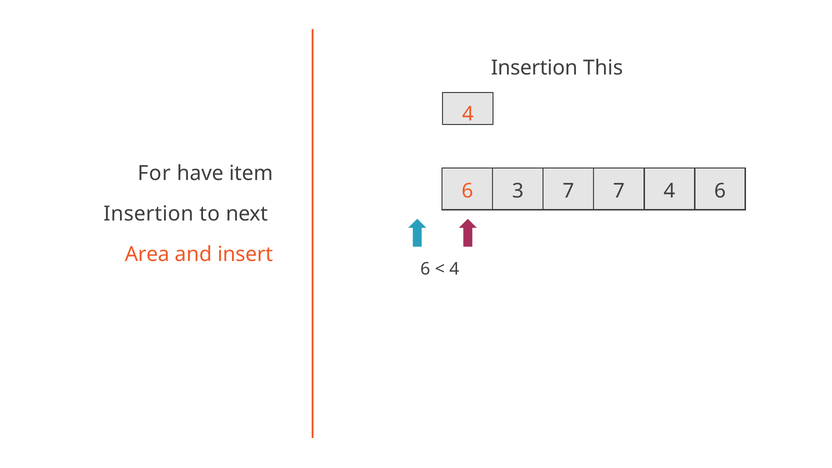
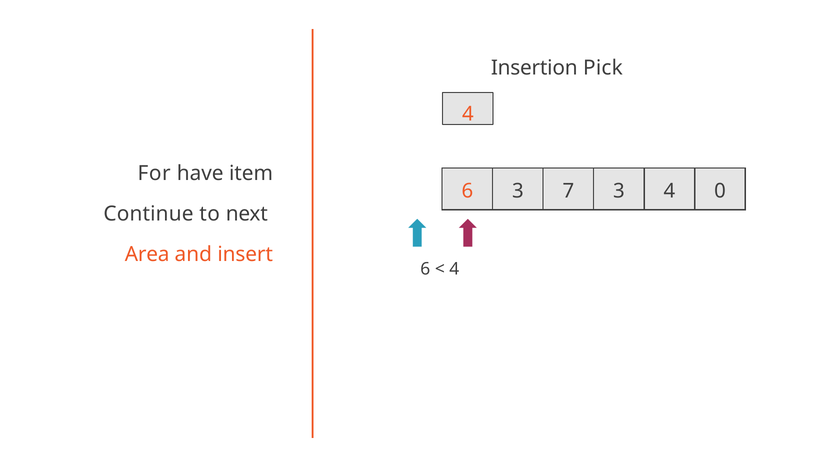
This: This -> Pick (603, 68)
7 7: 7 -> 3 (619, 191)
6: 6 -> 0 (720, 191)
Insertion: Insertion -> Continue (148, 214)
